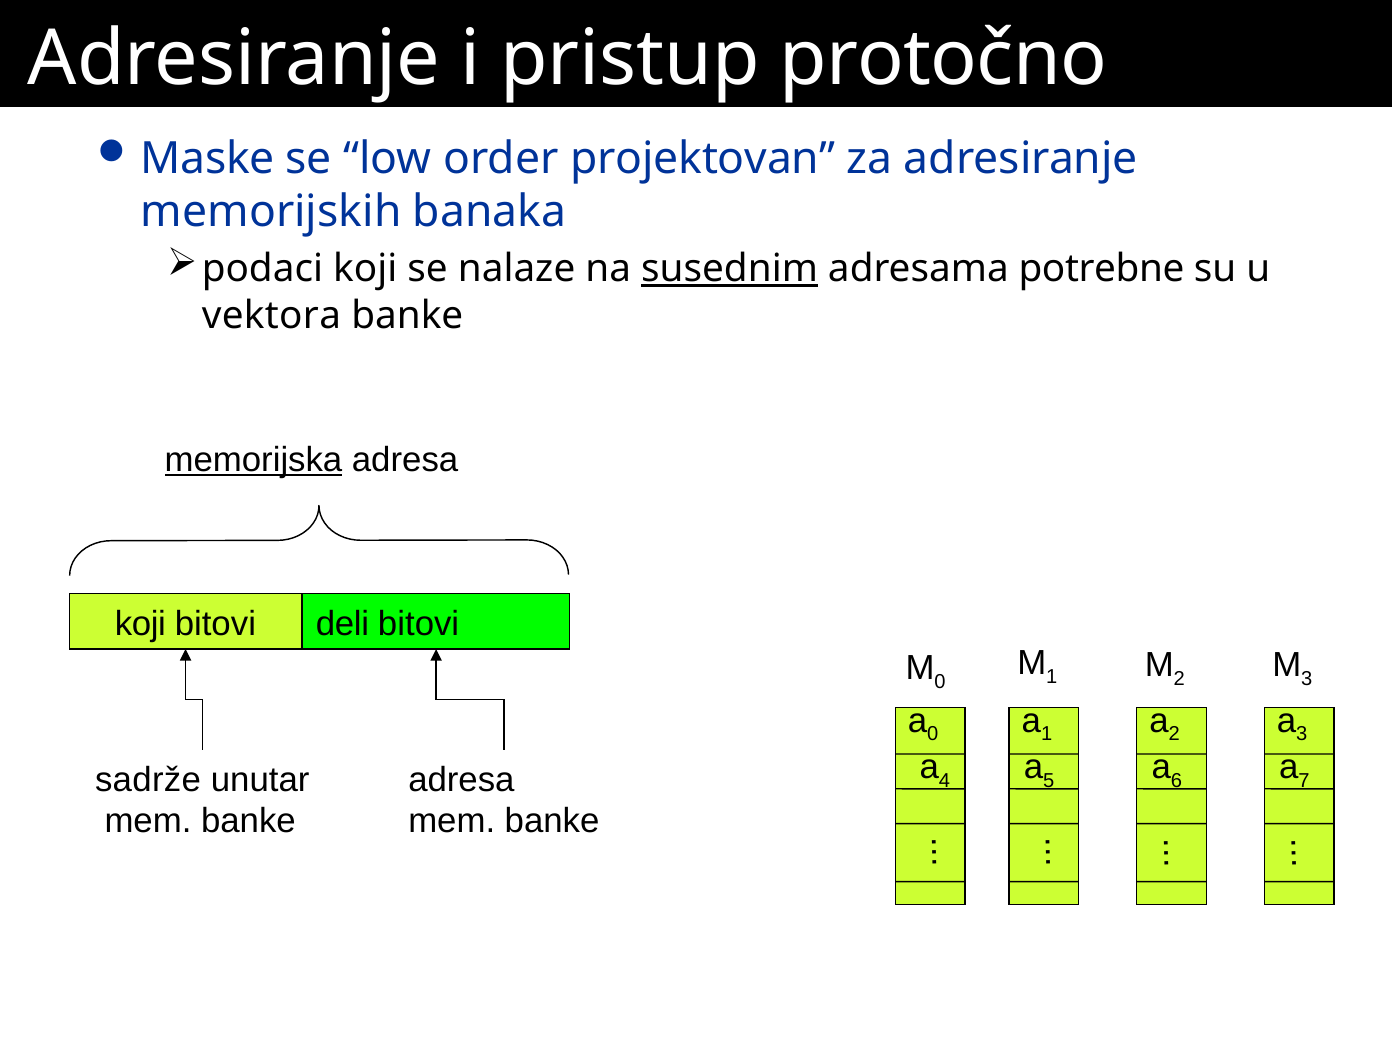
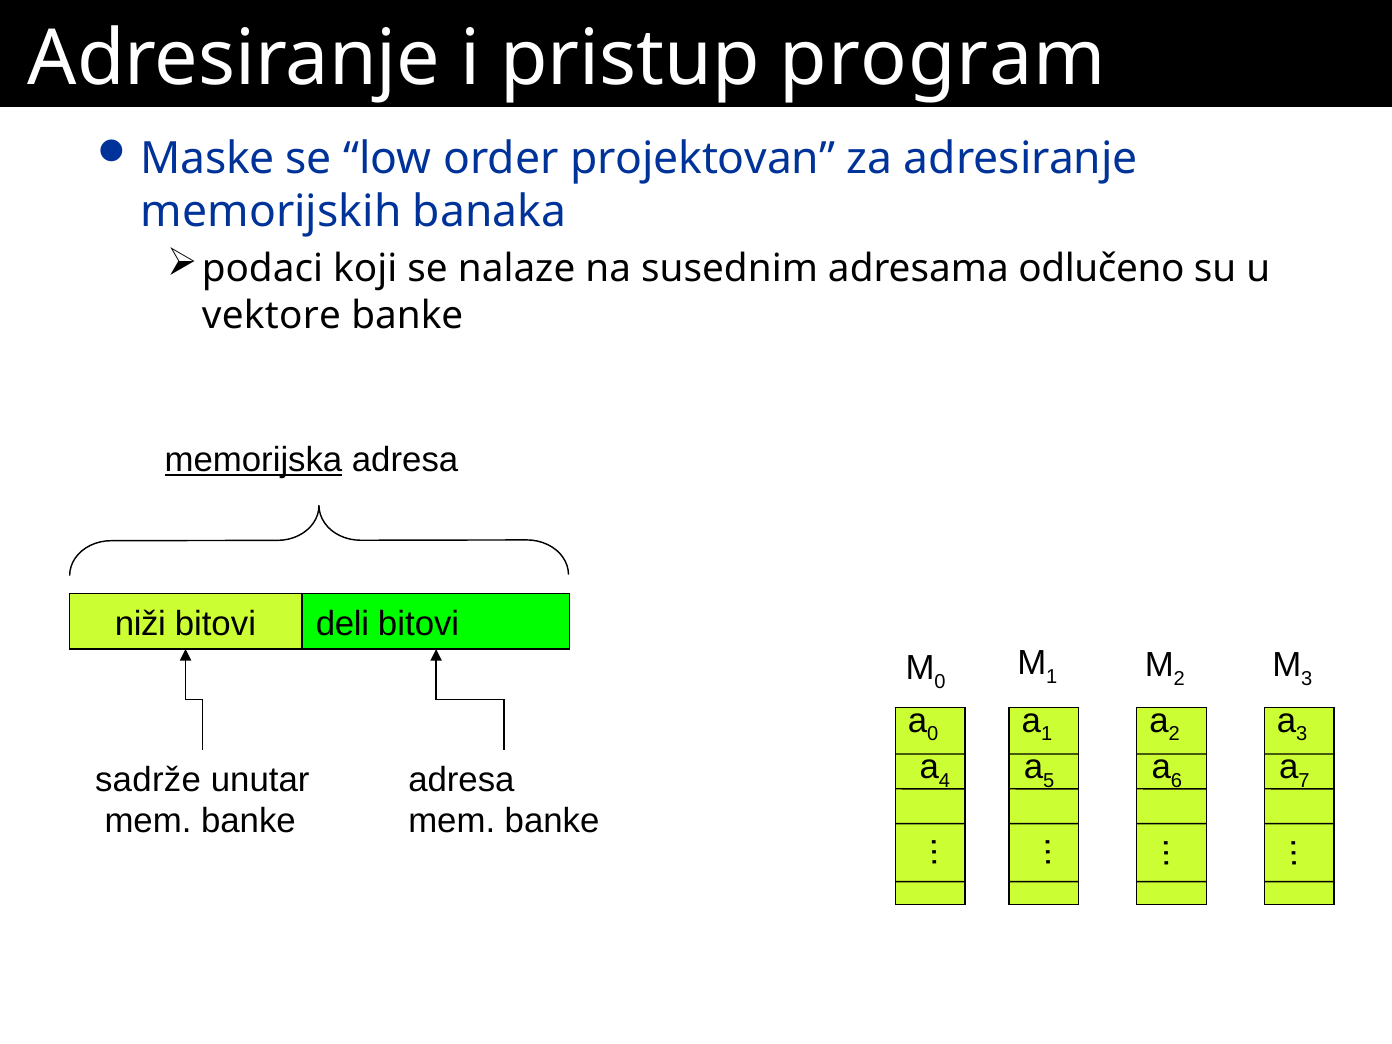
protočno: protočno -> program (943, 59)
susednim underline: present -> none (730, 269)
potrebne: potrebne -> odlučeno (1101, 269)
vektora: vektora -> vektore (271, 315)
koji: koji -> niži (140, 624)
